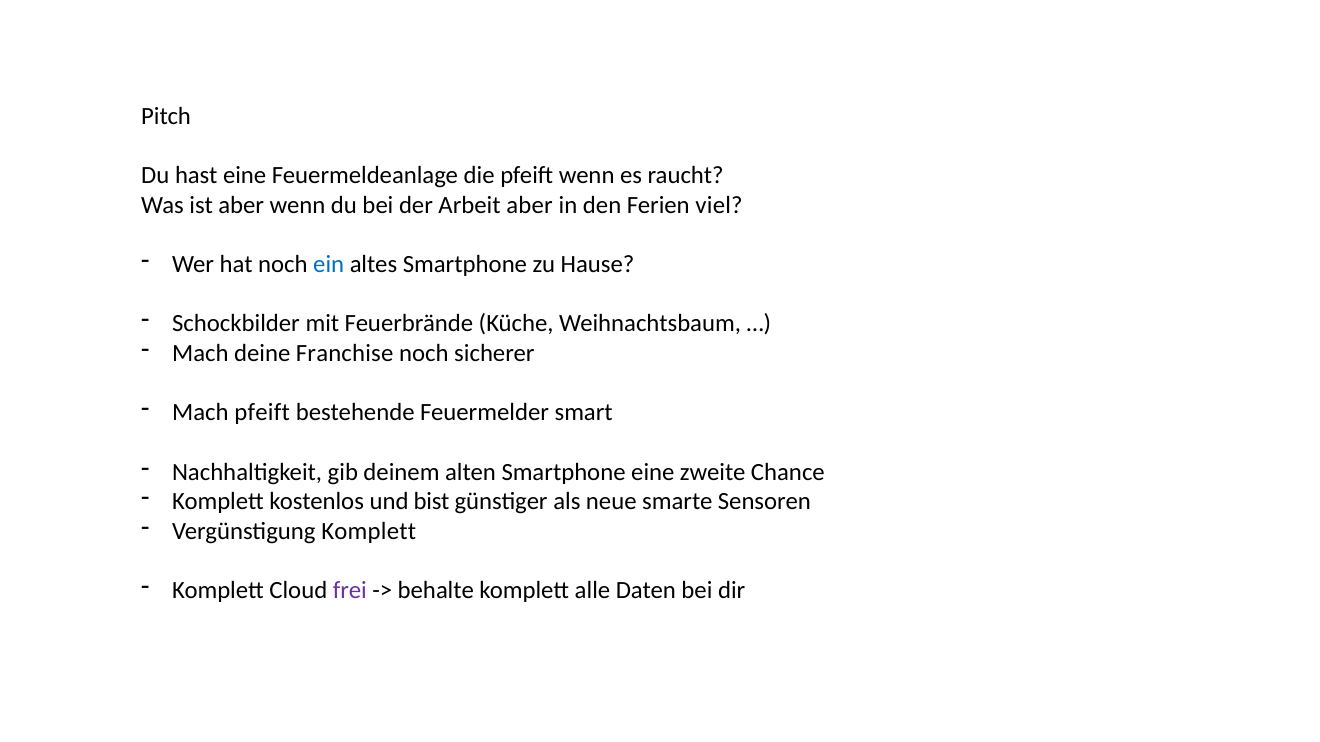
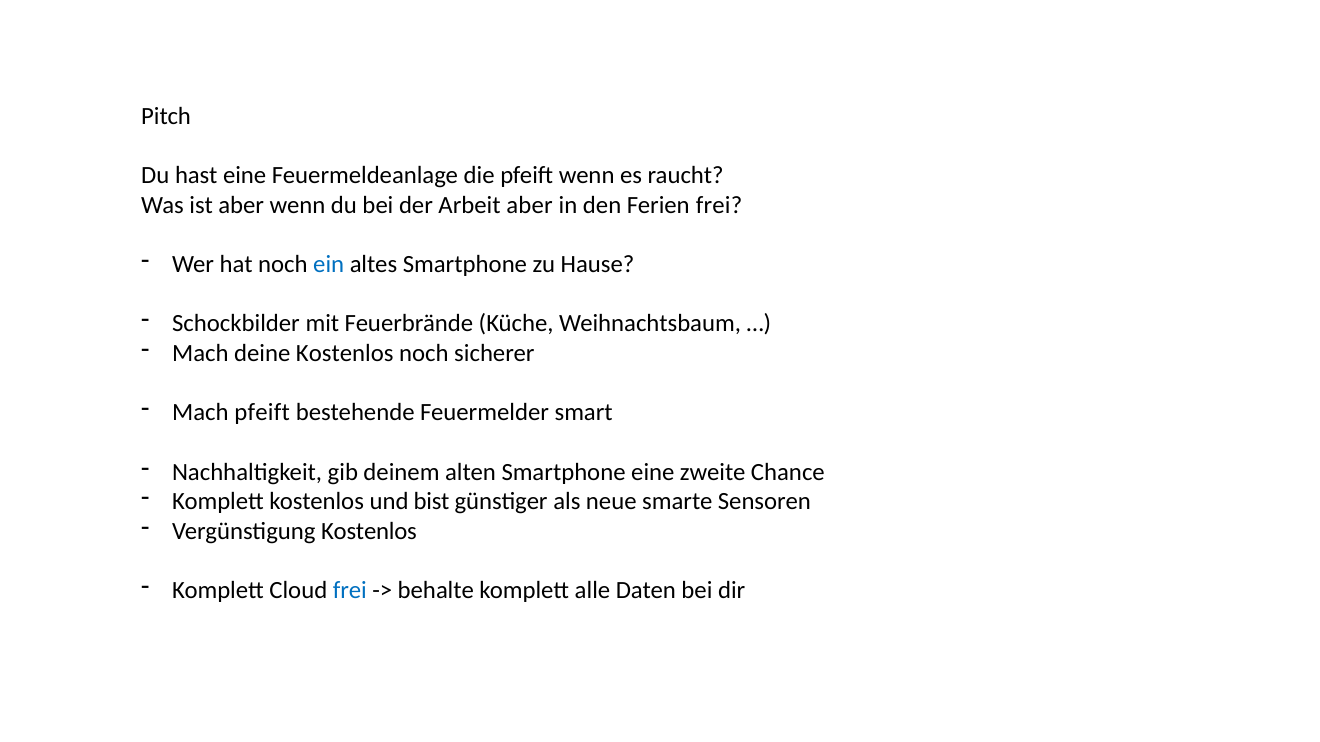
Ferien viel: viel -> frei (719, 205)
deine Franchise: Franchise -> Kostenlos (345, 354)
Vergünstigung Komplett: Komplett -> Kostenlos (369, 532)
frei colour: purple -> blue (350, 591)
